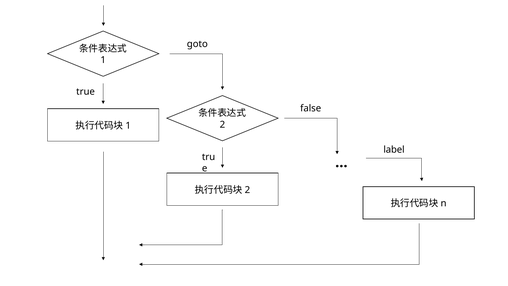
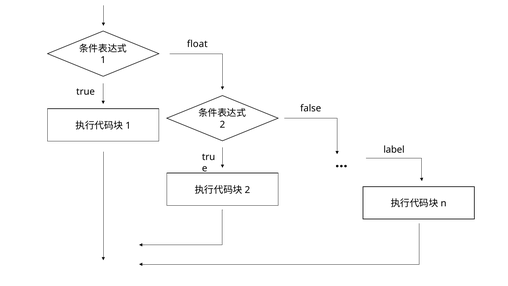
goto: goto -> float (197, 44)
